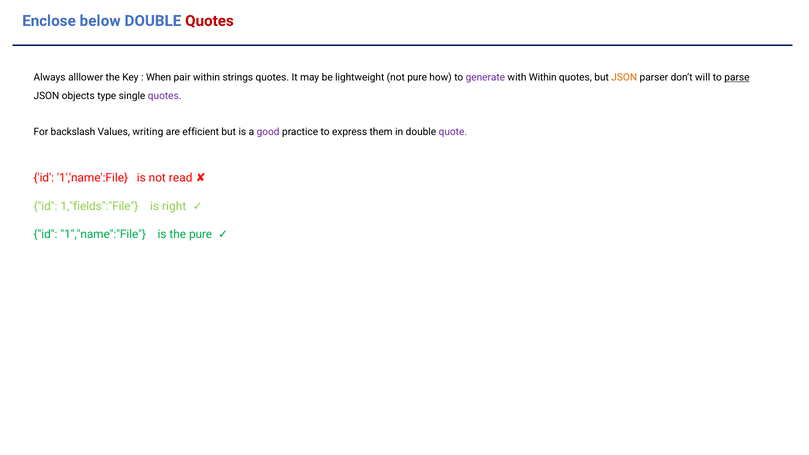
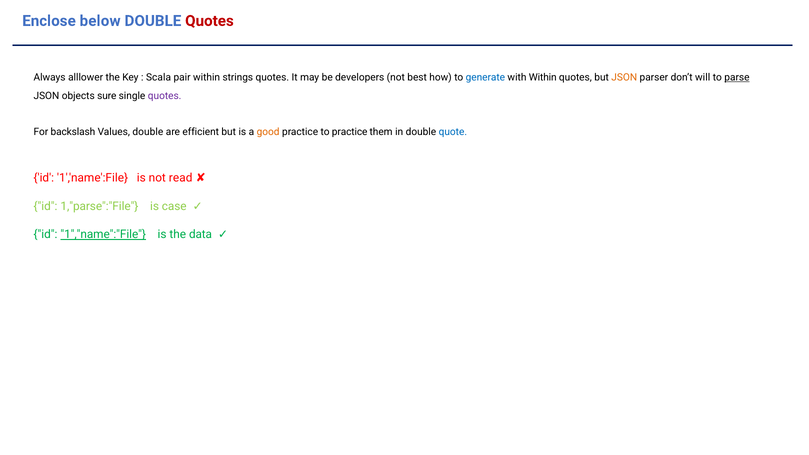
When: When -> Scala (159, 78)
lightweight: lightweight -> developers (360, 78)
not pure: pure -> best (417, 78)
generate colour: purple -> blue (485, 78)
type: type -> sure (107, 96)
Values writing: writing -> double (148, 132)
good colour: purple -> orange (268, 132)
to express: express -> practice (350, 132)
quote colour: purple -> blue (453, 132)
1,"fields":"File: 1,"fields":"File -> 1,"parse":"File (99, 206)
right: right -> case (174, 206)
1","name":"File underline: none -> present (103, 234)
the pure: pure -> data (201, 234)
